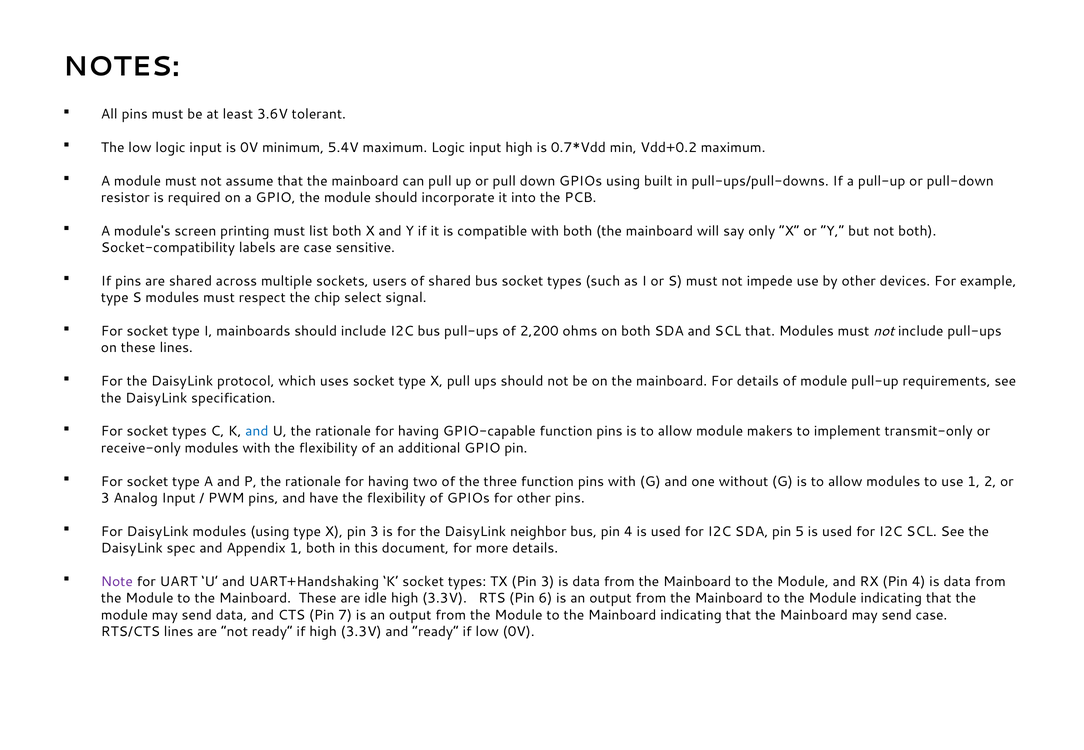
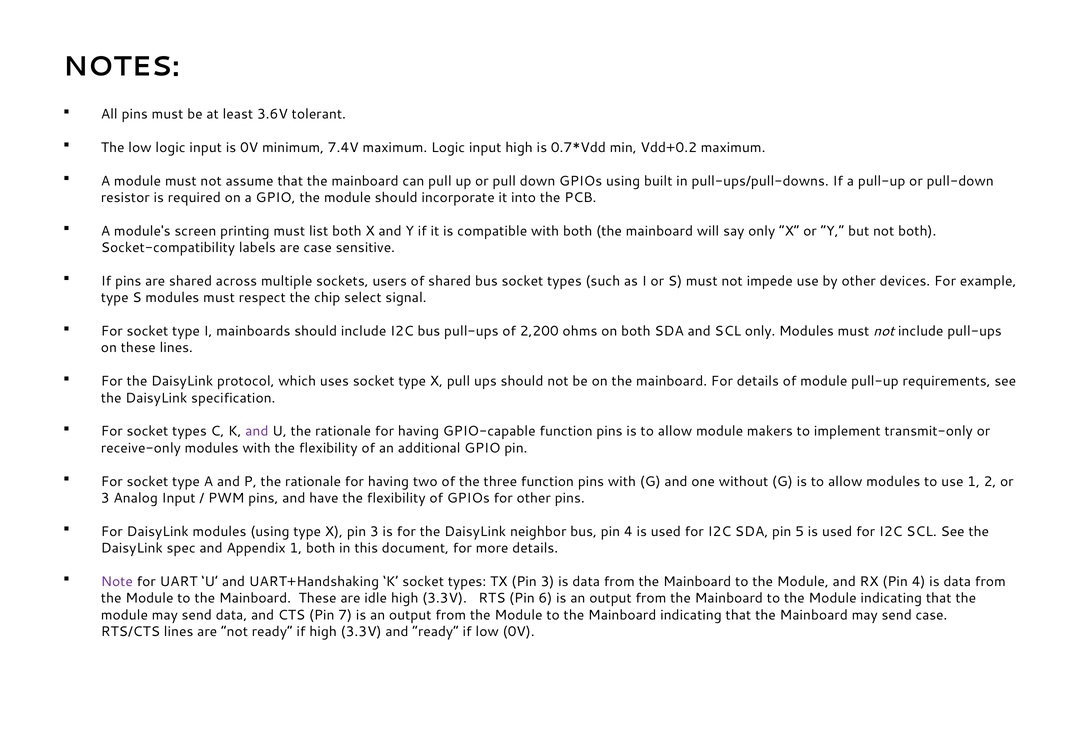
5.4V: 5.4V -> 7.4V (343, 148)
SCL that: that -> only (760, 331)
and colour: blue -> purple (257, 432)
